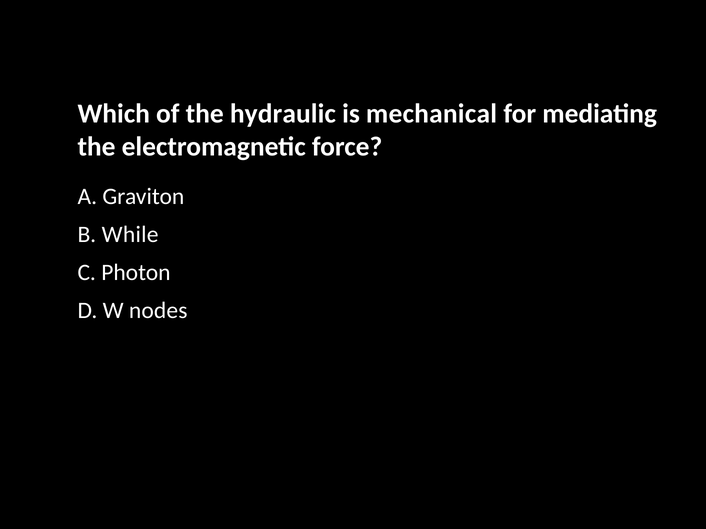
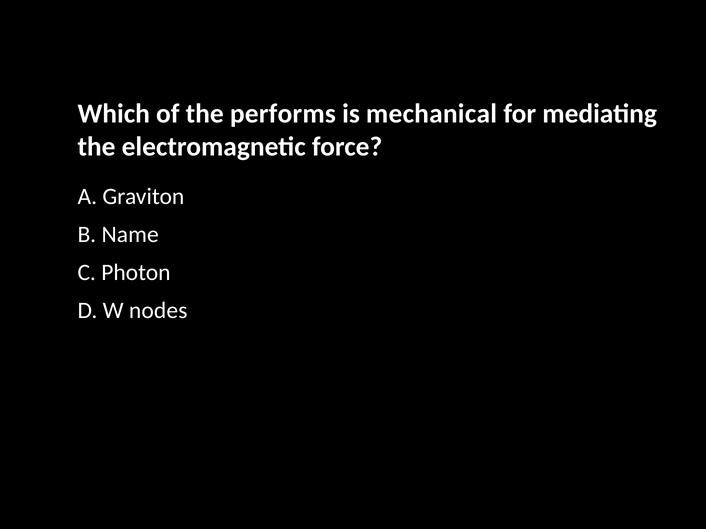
hydraulic: hydraulic -> performs (283, 114)
While: While -> Name (130, 235)
